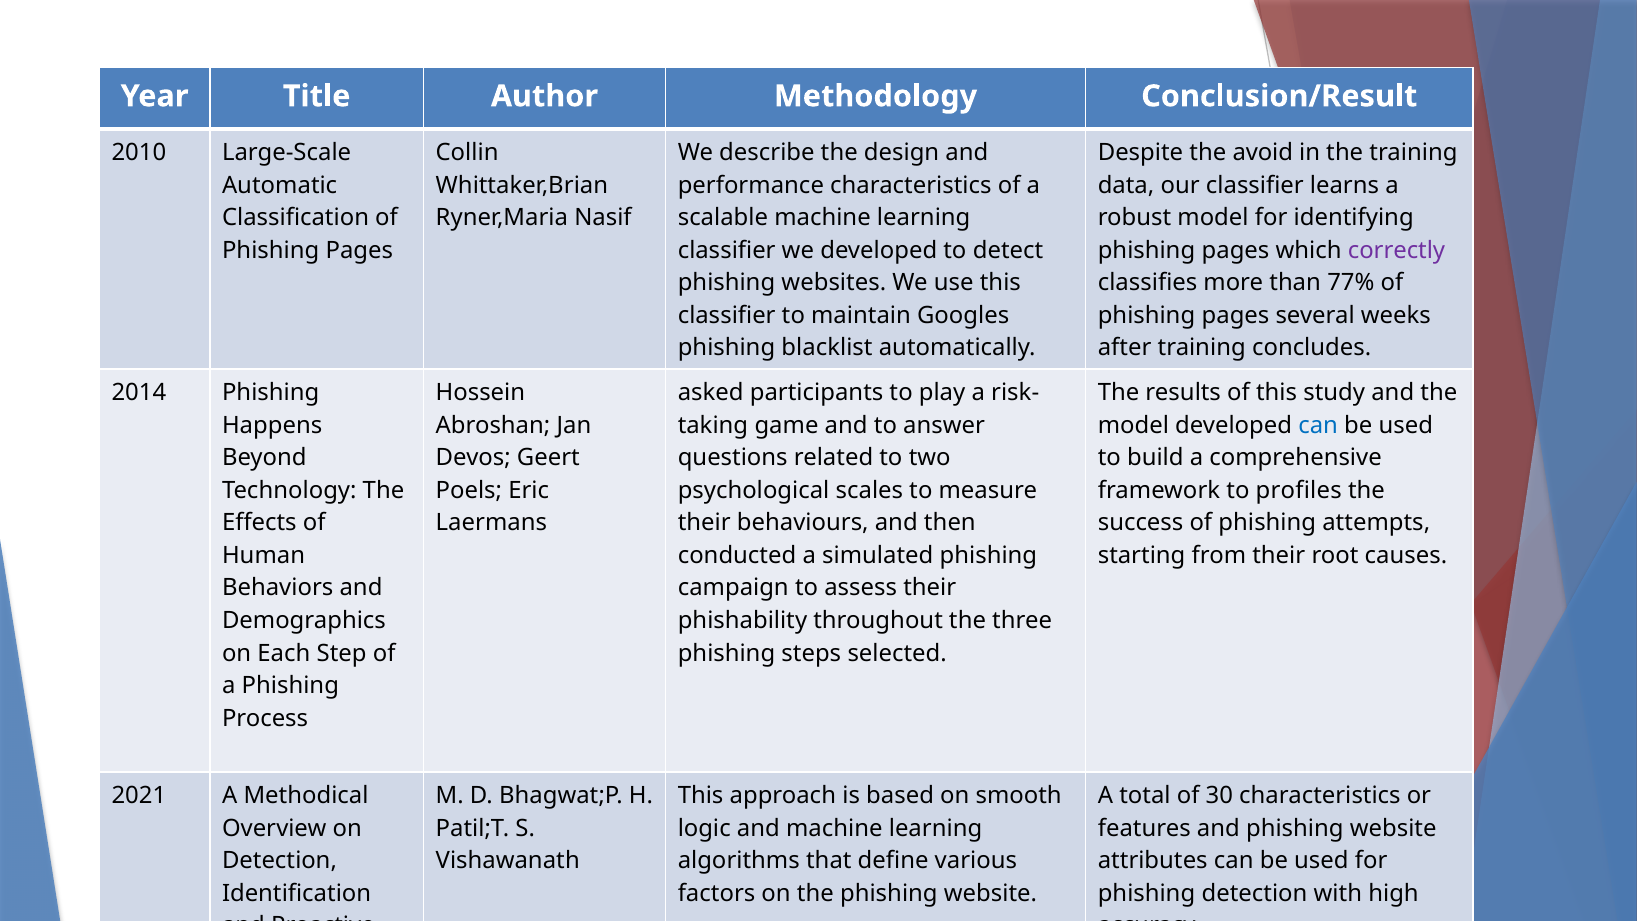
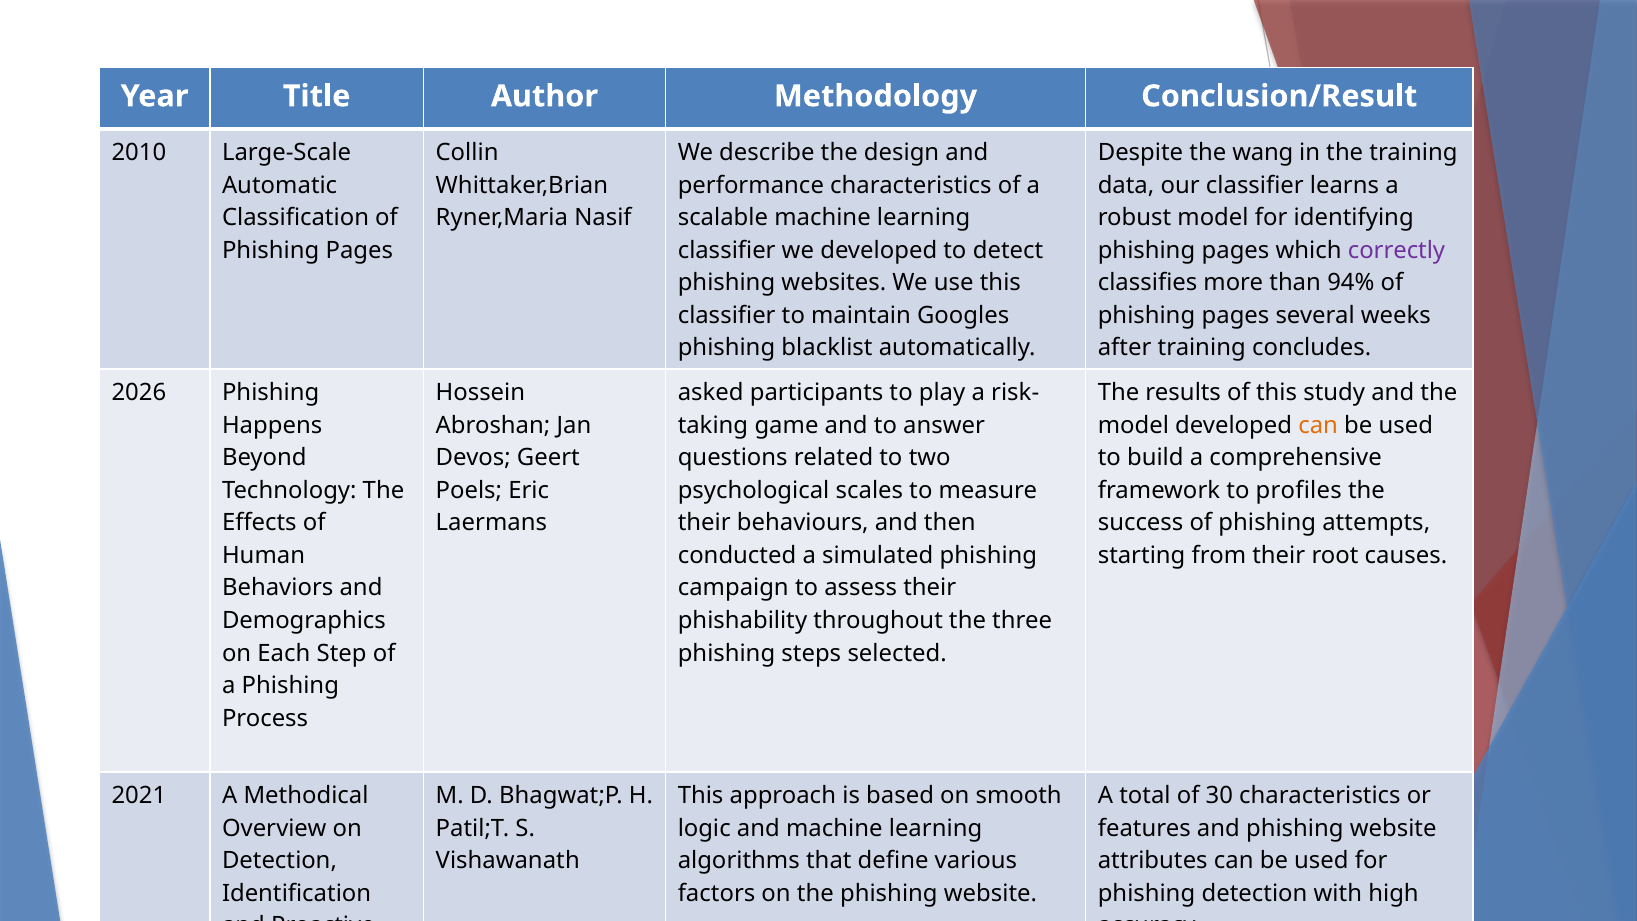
avoid: avoid -> wang (1263, 153)
77%: 77% -> 94% (1351, 283)
2014: 2014 -> 2026 (139, 393)
can colour: blue -> orange (1318, 425)
